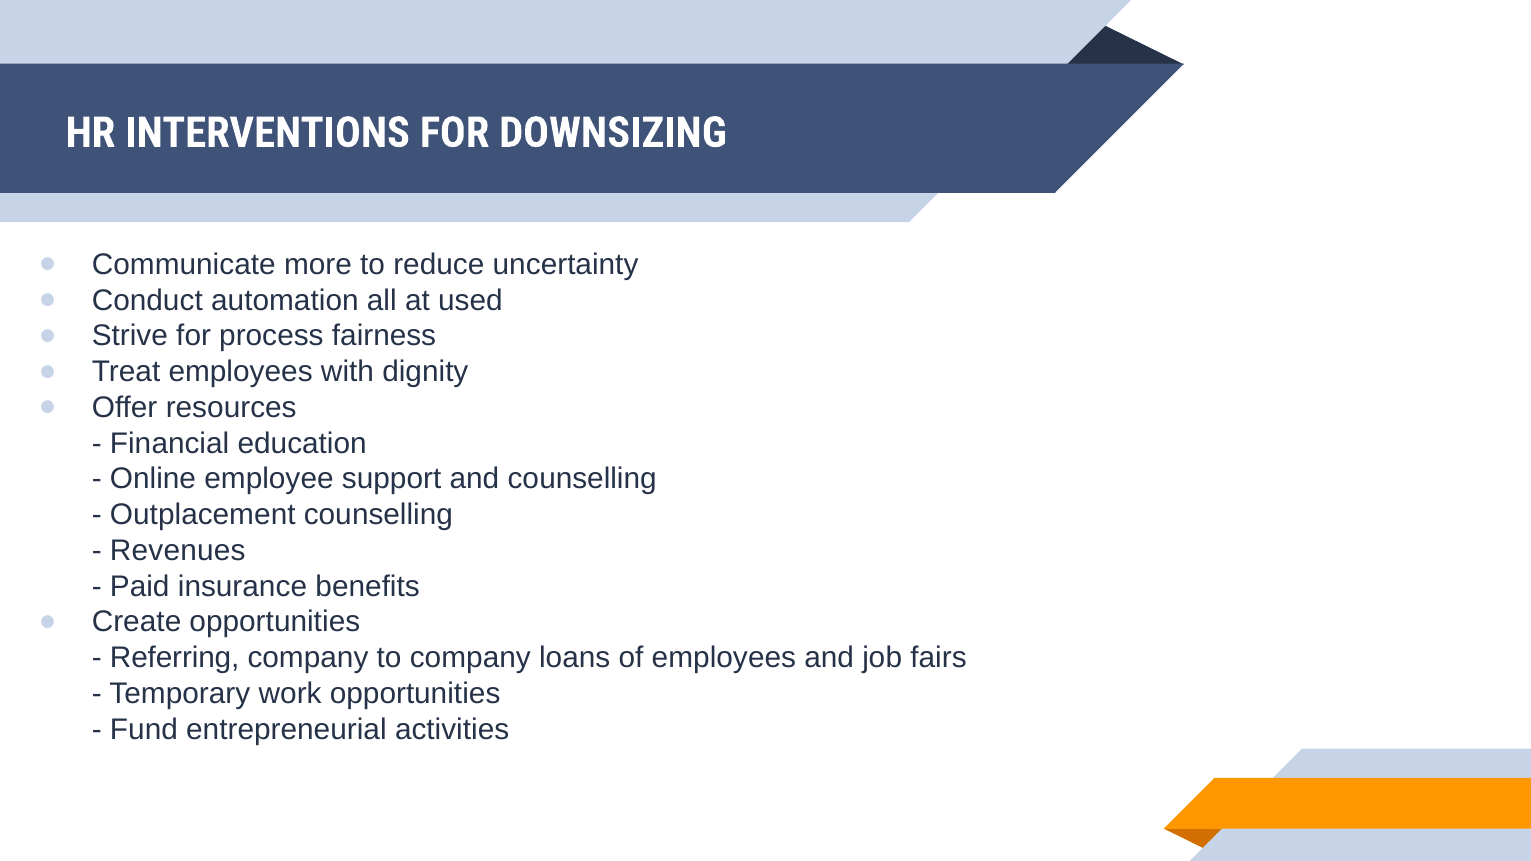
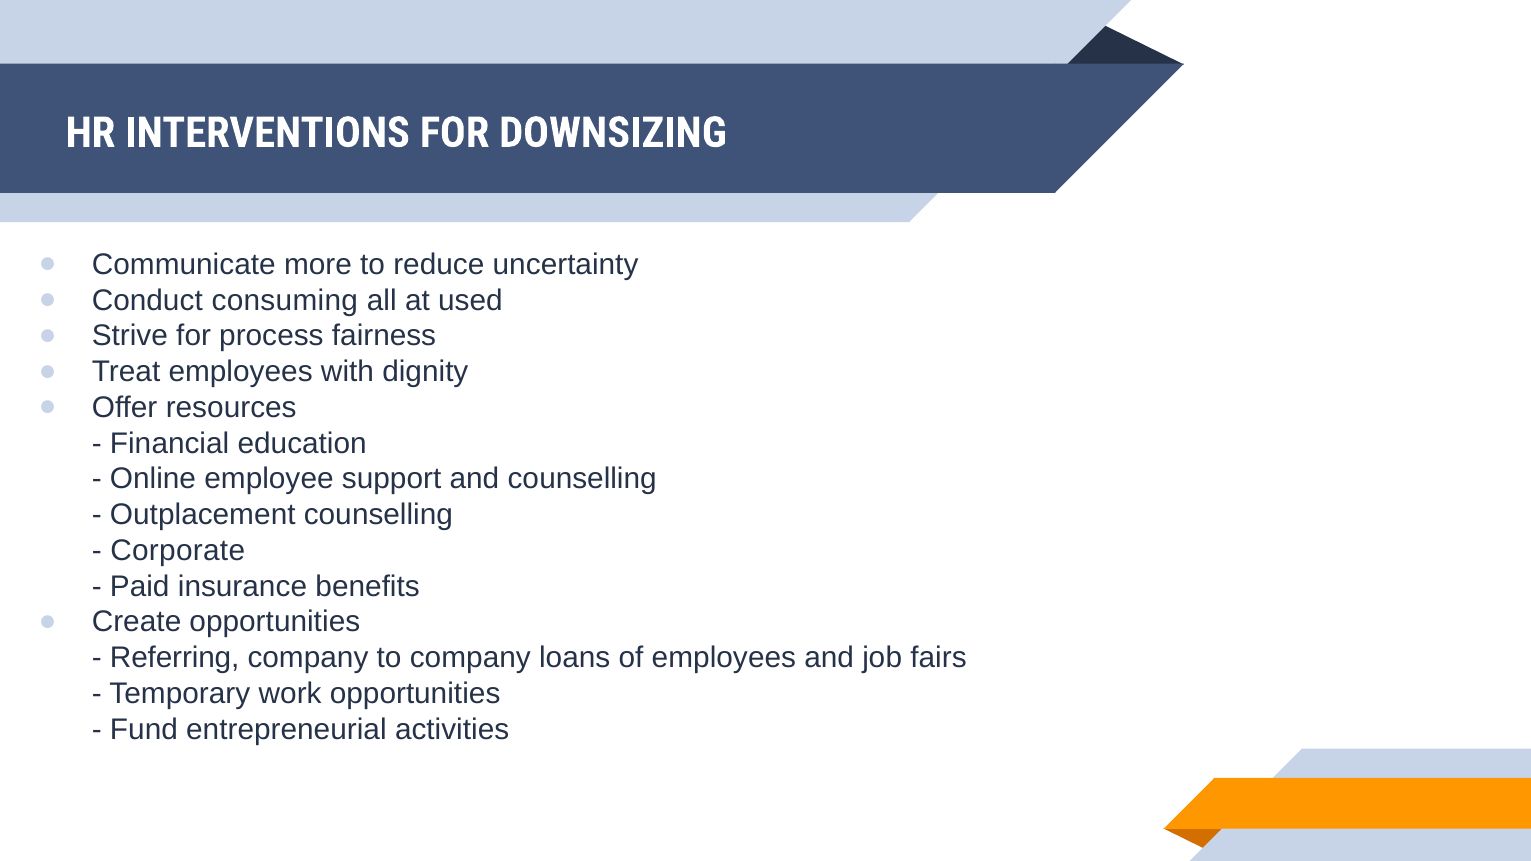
automation: automation -> consuming (285, 300)
Revenues: Revenues -> Corporate (178, 551)
